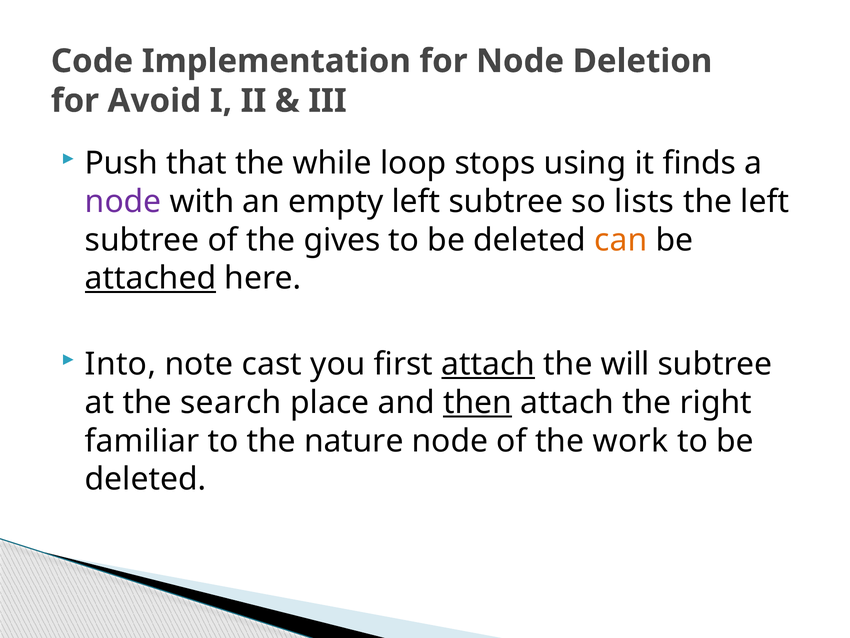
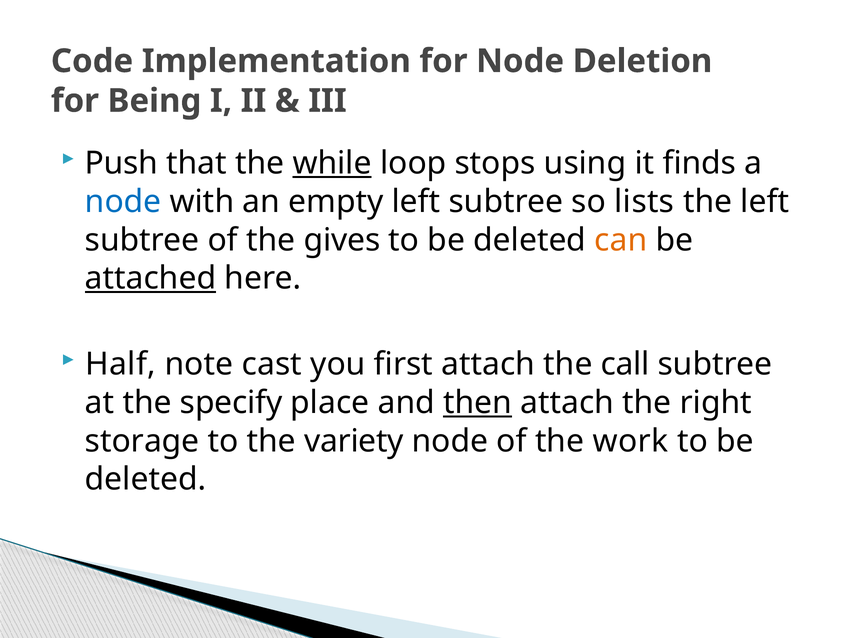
Avoid: Avoid -> Being (154, 101)
while underline: none -> present (332, 163)
node colour: purple -> blue (123, 202)
Into: Into -> Half (121, 364)
attach underline: present -> none (488, 364)
will: will -> call (625, 364)
search: search -> specify (231, 402)
familiar: familiar -> storage (142, 441)
nature: nature -> variety (354, 441)
